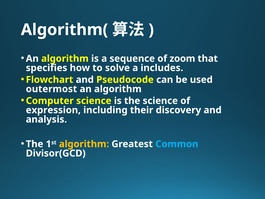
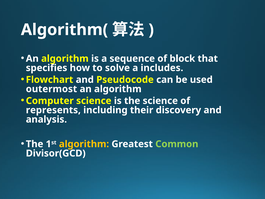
zoom: zoom -> block (182, 59)
expression: expression -> represents (53, 110)
Common colour: light blue -> light green (177, 144)
